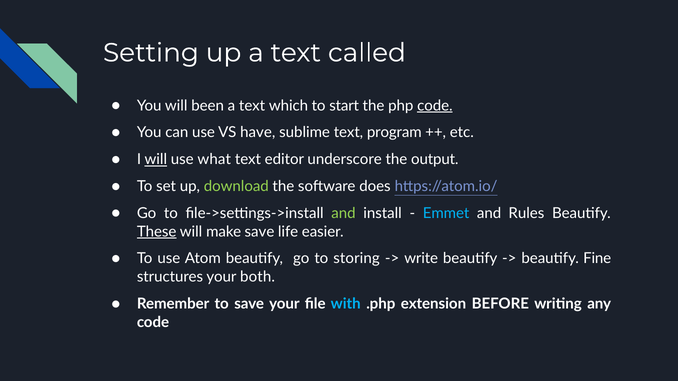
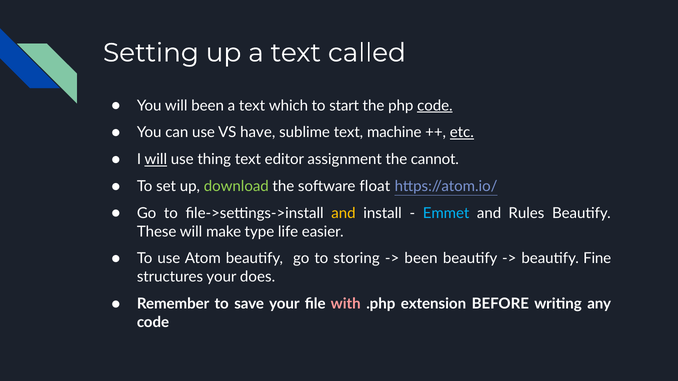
program: program -> machine (394, 133)
etc underline: none -> present (462, 133)
what: what -> thing (214, 160)
underscore: underscore -> assignment (345, 160)
output: output -> cannot (435, 160)
does: does -> float (375, 186)
and colour: light green -> yellow (344, 213)
These underline: present -> none (157, 232)
make save: save -> type (259, 232)
write: write -> been (421, 259)
both: both -> does (258, 277)
with colour: light blue -> pink (346, 304)
